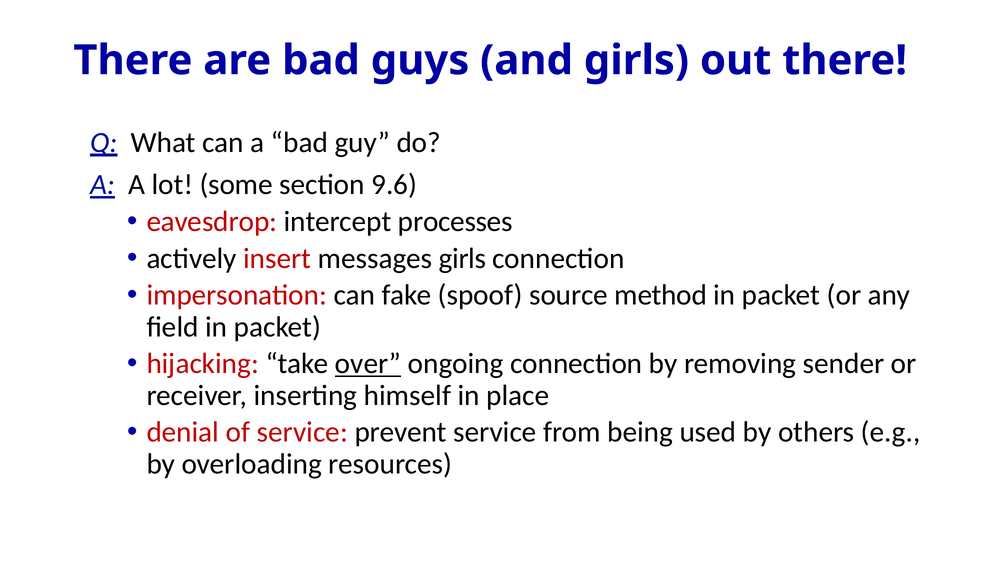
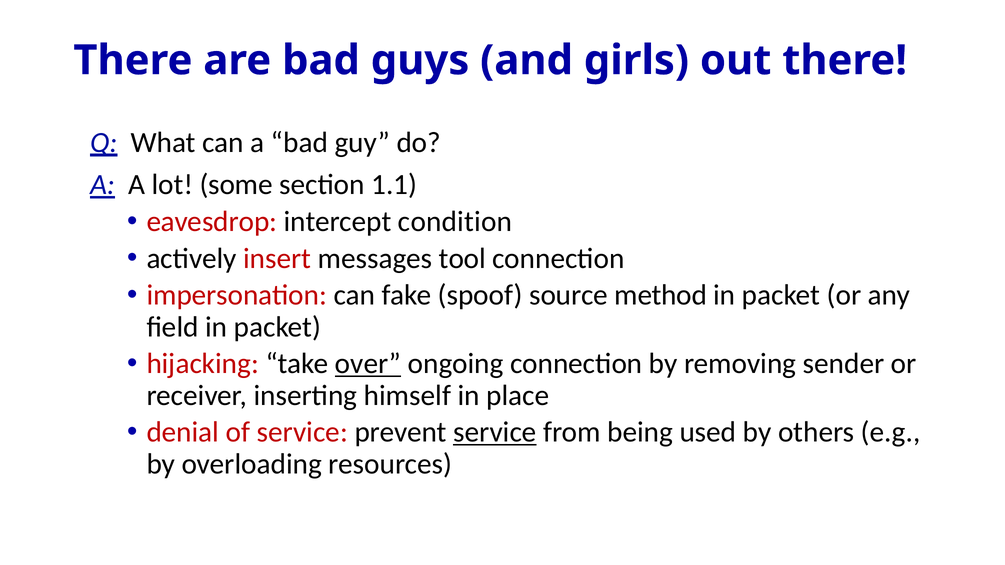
9.6: 9.6 -> 1.1 (394, 185)
processes: processes -> condition (455, 222)
messages girls: girls -> tool (462, 258)
service underline: none -> present (495, 432)
